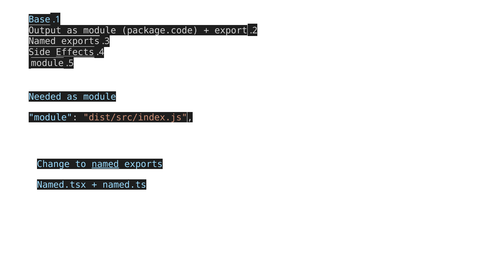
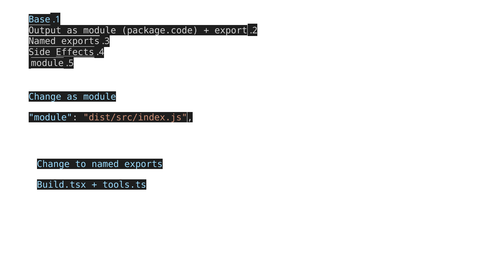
Needed: Needed -> Change (45, 97)
named underline: present -> none (105, 164)
Named.tsx: Named.tsx -> Build.tsx (62, 185)
named.ts: named.ts -> tools.ts (124, 185)
